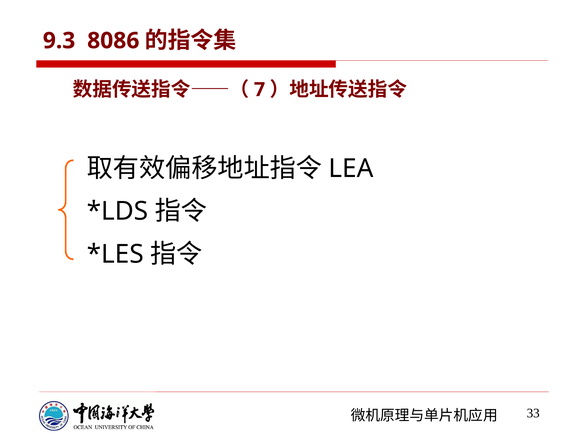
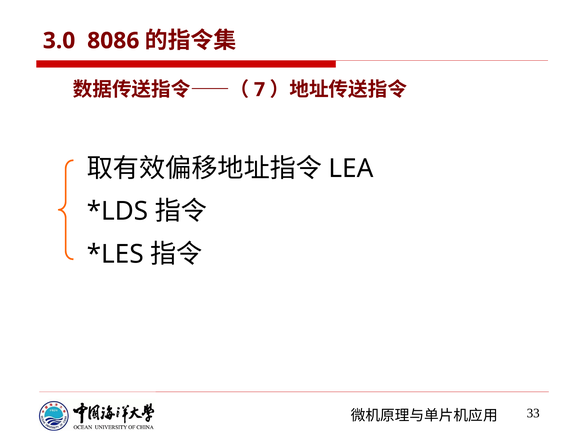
9.3: 9.3 -> 3.0 (59, 41)
